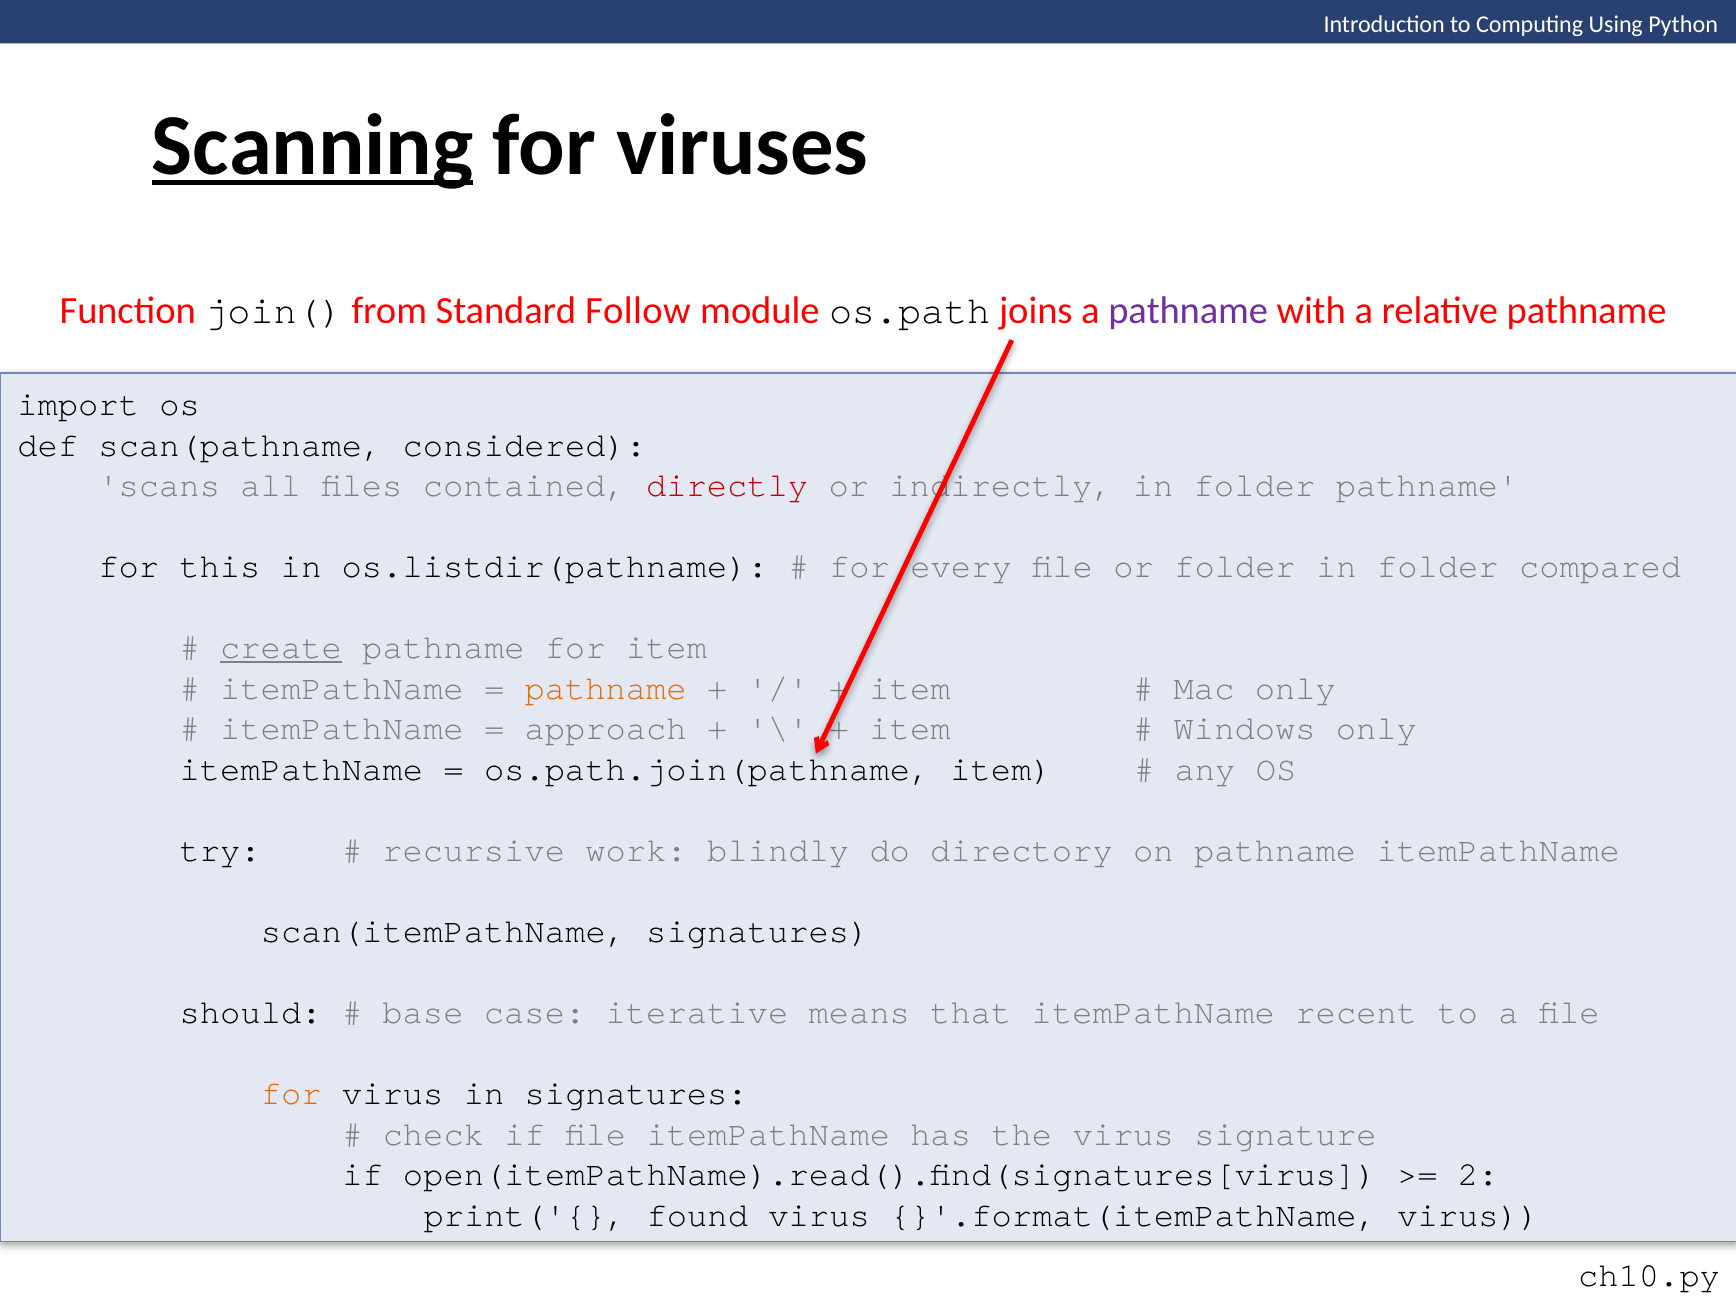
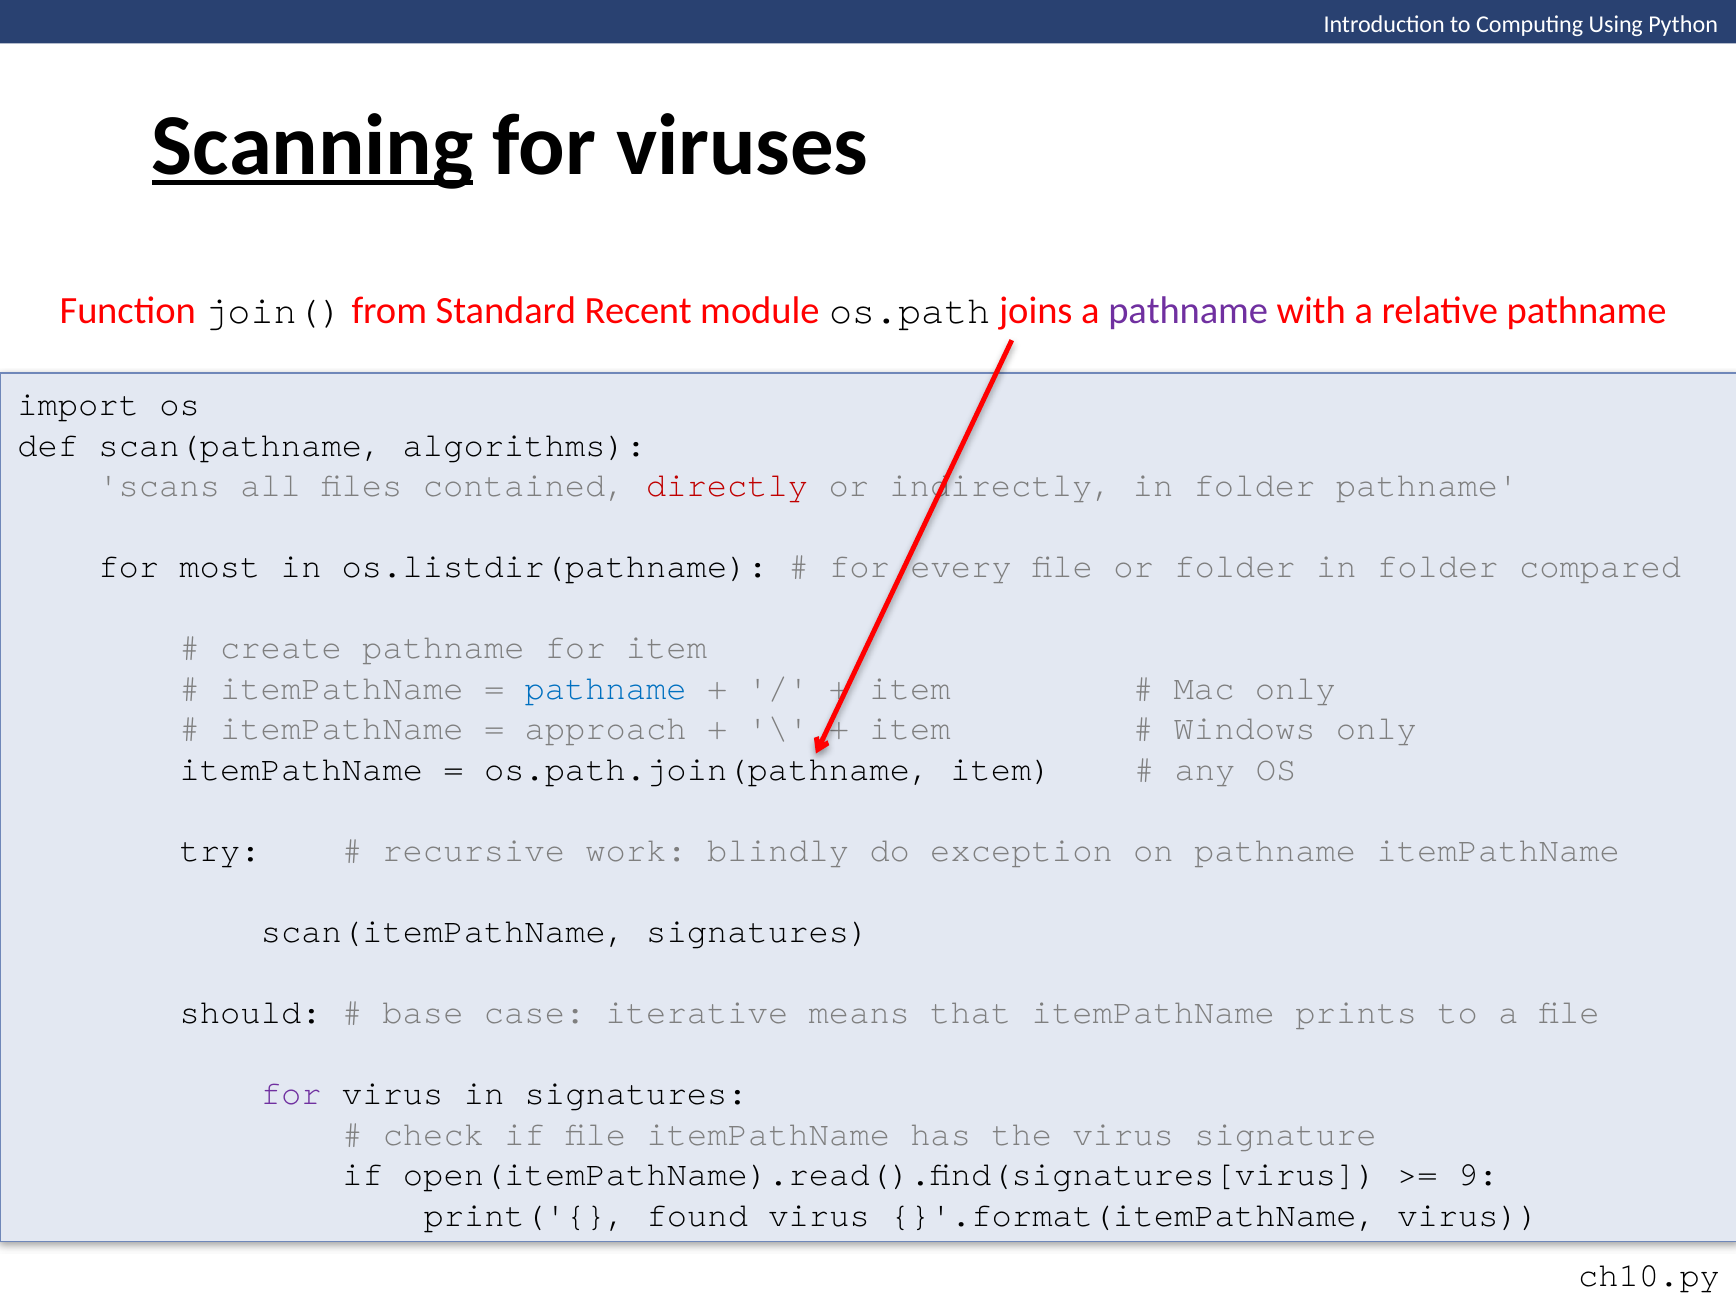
Follow: Follow -> Recent (638, 311)
considered: considered -> algorithms (524, 445)
this: this -> most (220, 567)
create underline: present -> none (281, 648)
pathname colour: orange -> blue (606, 688)
directory: directory -> exception (1022, 850)
recent: recent -> prints (1356, 1012)
for colour: orange -> purple (291, 1093)
2: 2 -> 9 (1478, 1175)
